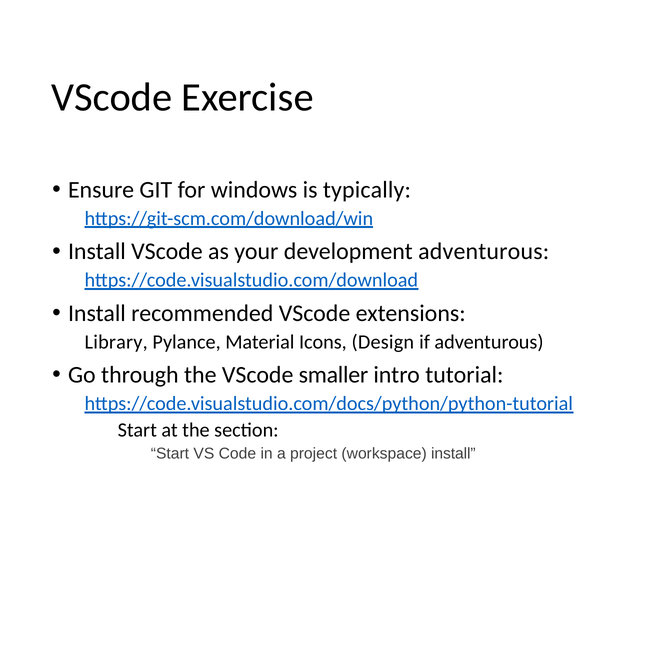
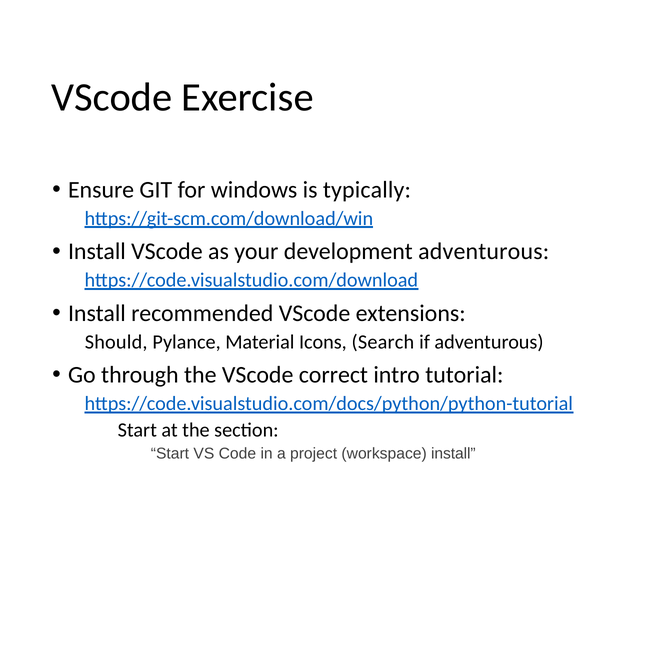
Library: Library -> Should (116, 342)
Design: Design -> Search (383, 342)
smaller: smaller -> correct (333, 375)
